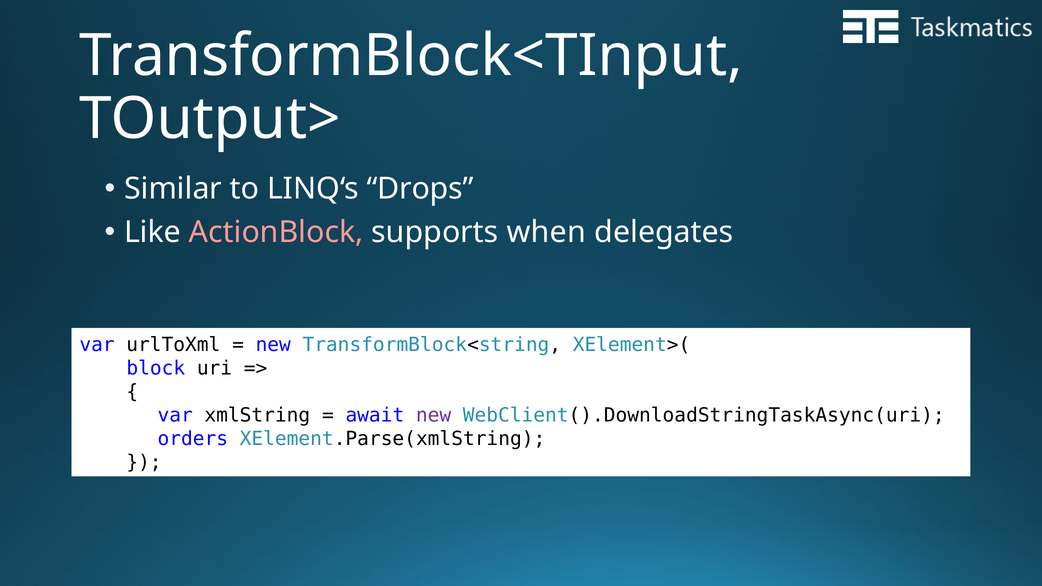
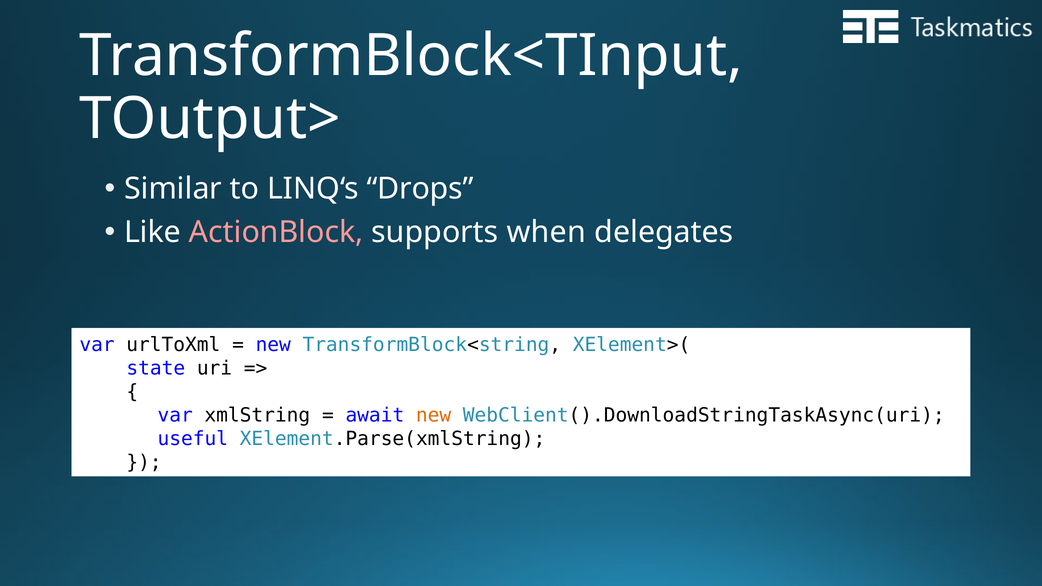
block: block -> state (156, 368)
new colour: purple -> orange (434, 415)
orders: orders -> useful (193, 439)
